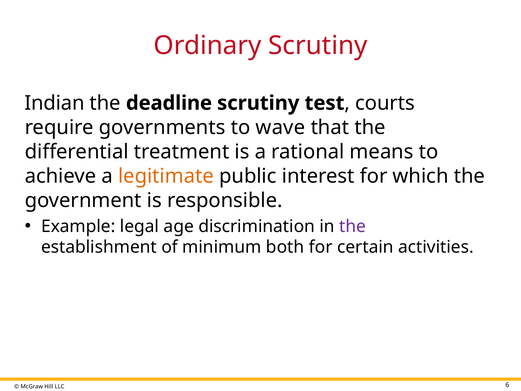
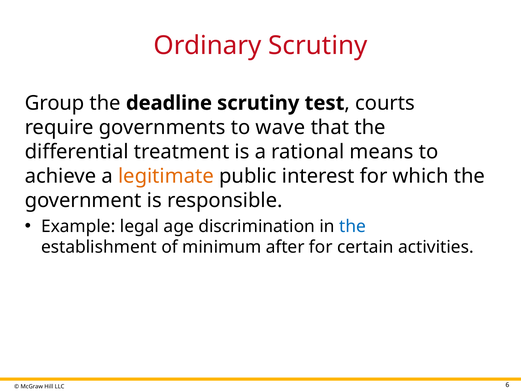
Indian: Indian -> Group (55, 103)
the colour: purple -> blue (353, 226)
both: both -> after (285, 247)
